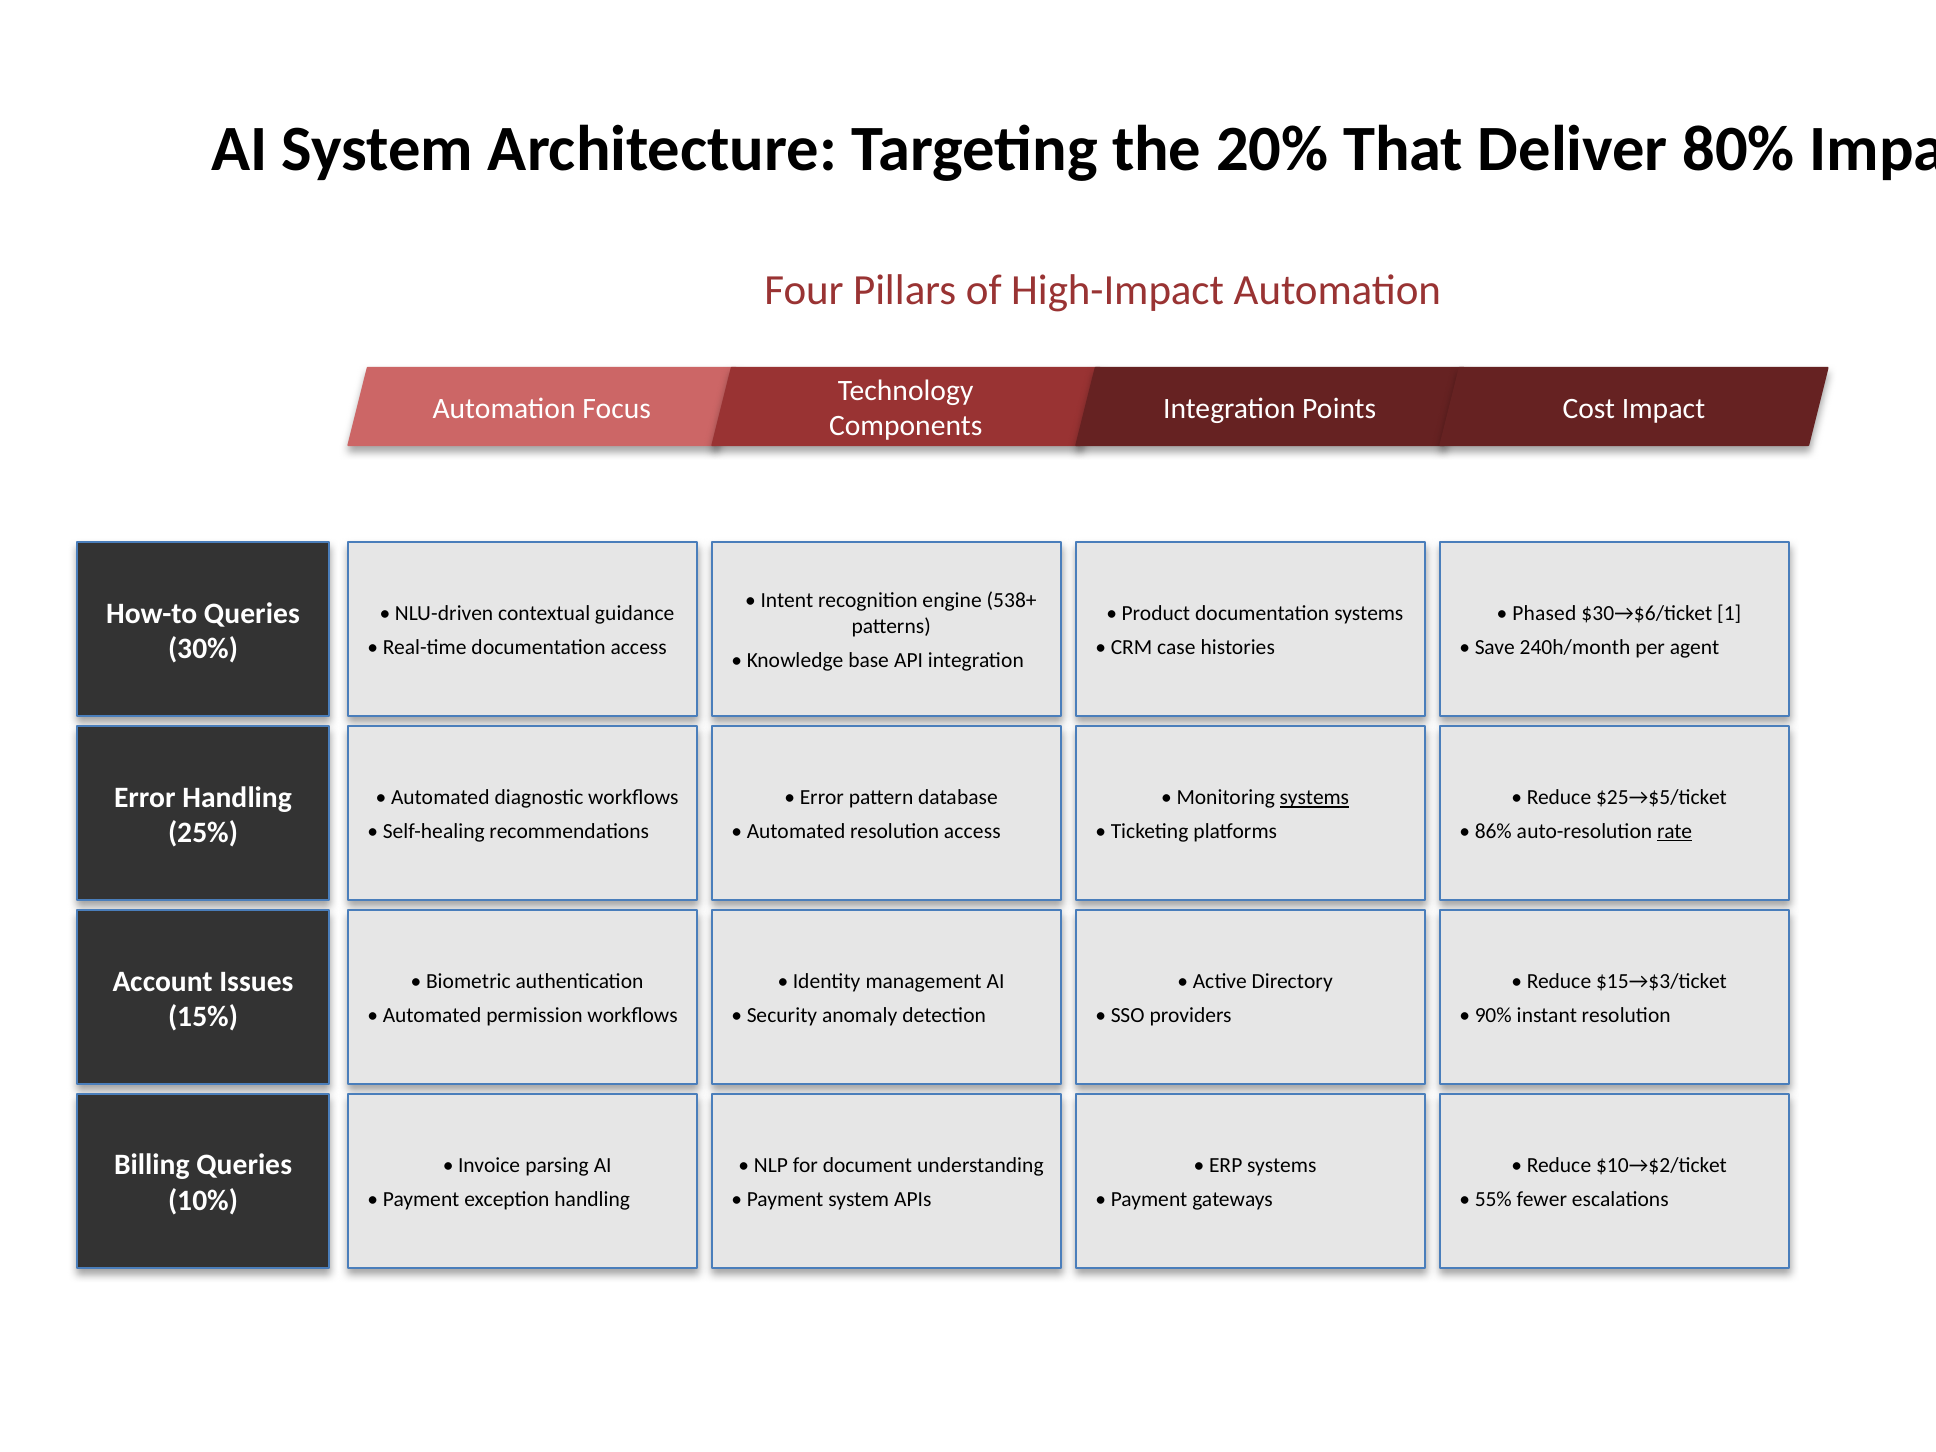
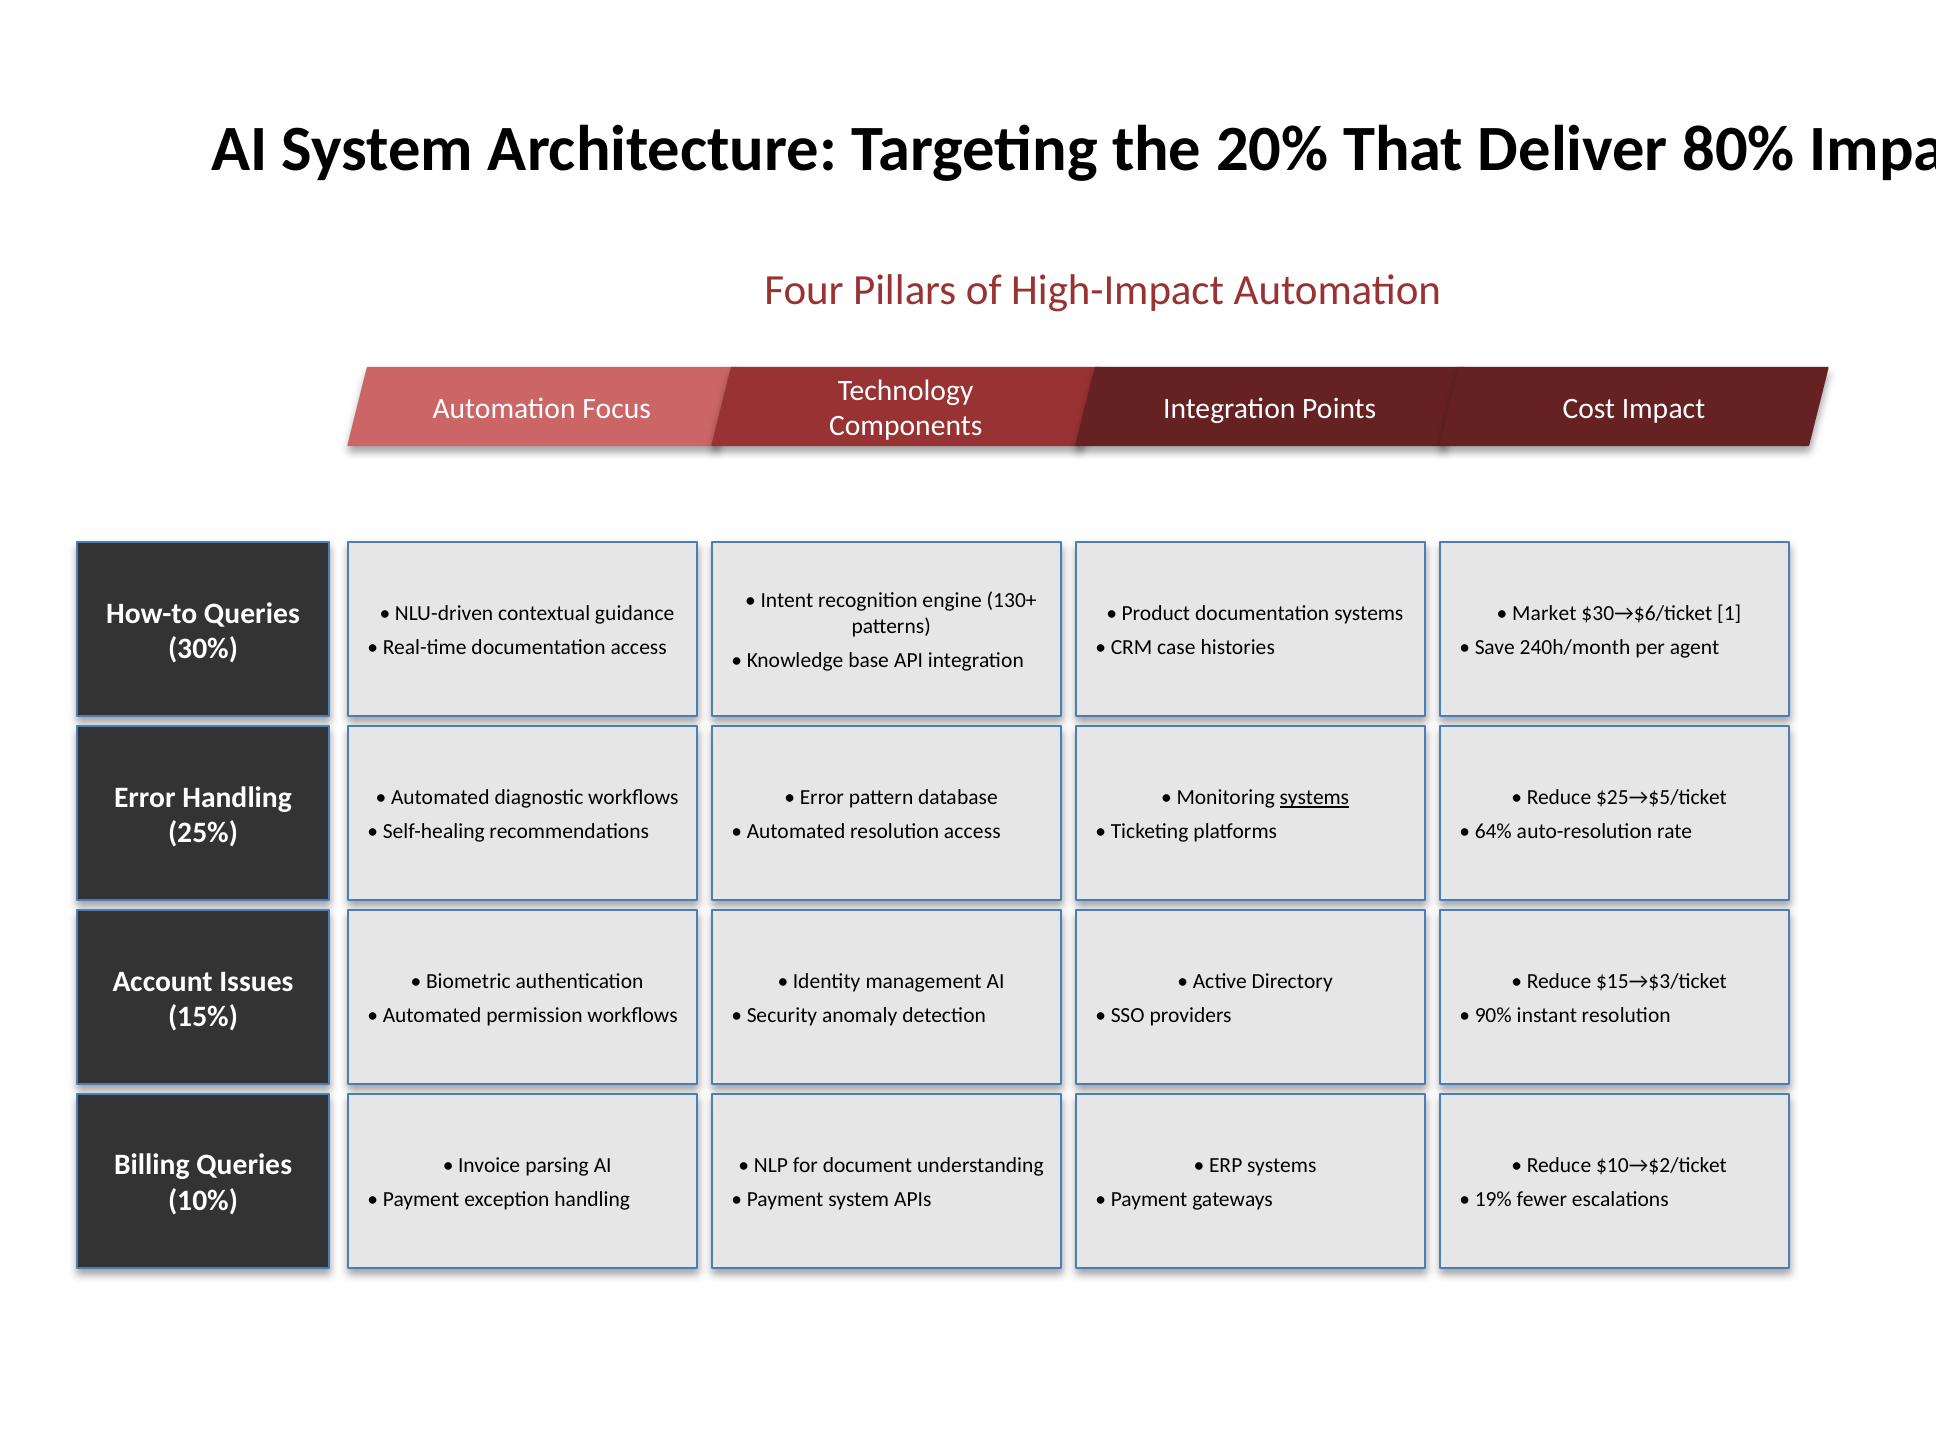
538+: 538+ -> 130+ (1012, 601)
Phased: Phased -> Market (1544, 614)
86%: 86% -> 64% (1493, 831)
rate underline: present -> none (1675, 831)
55%: 55% -> 19% (1493, 1199)
